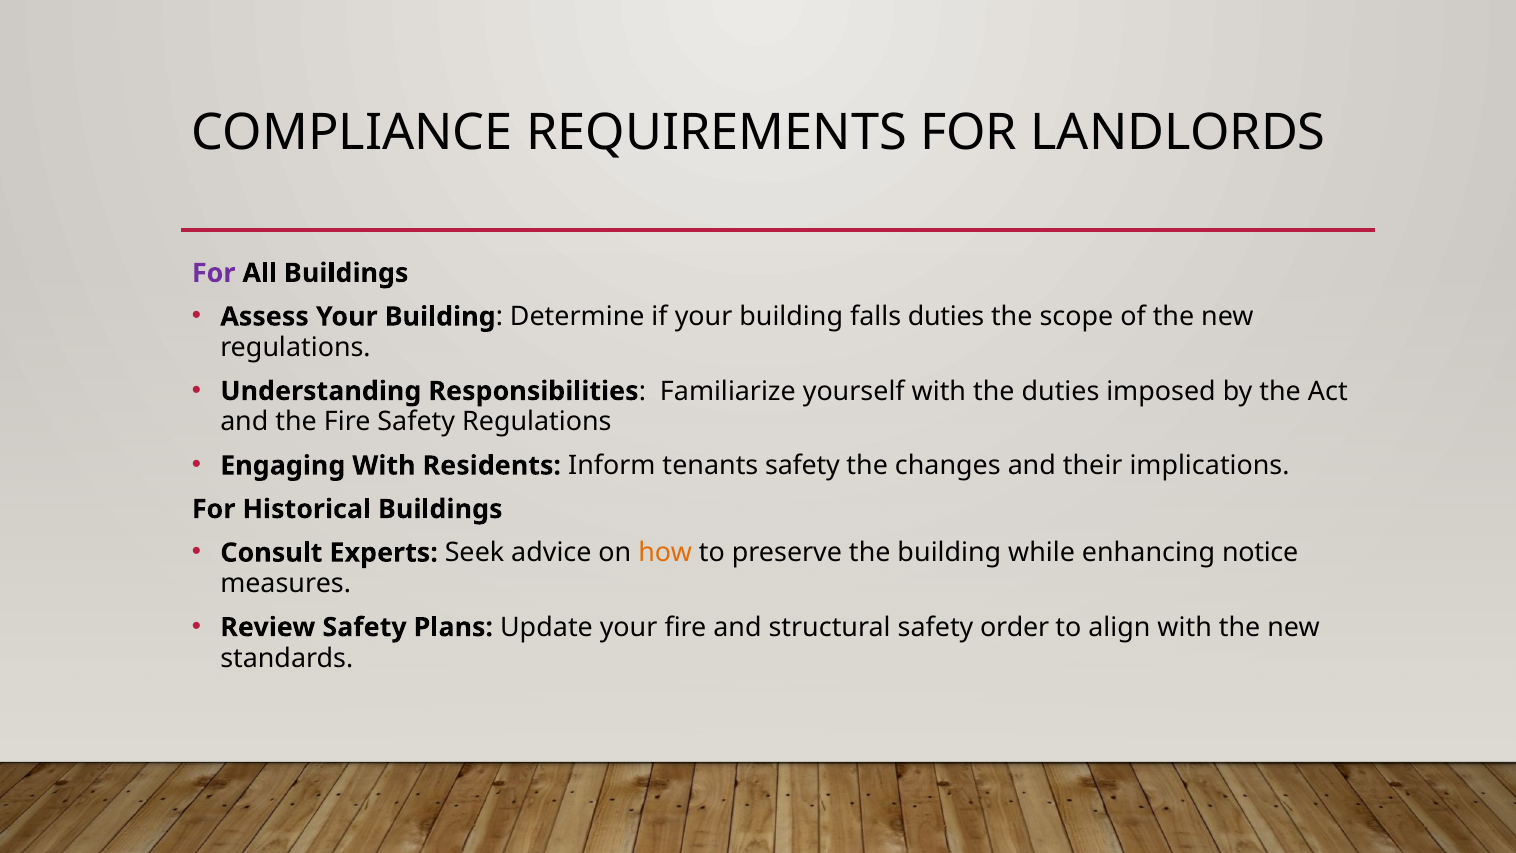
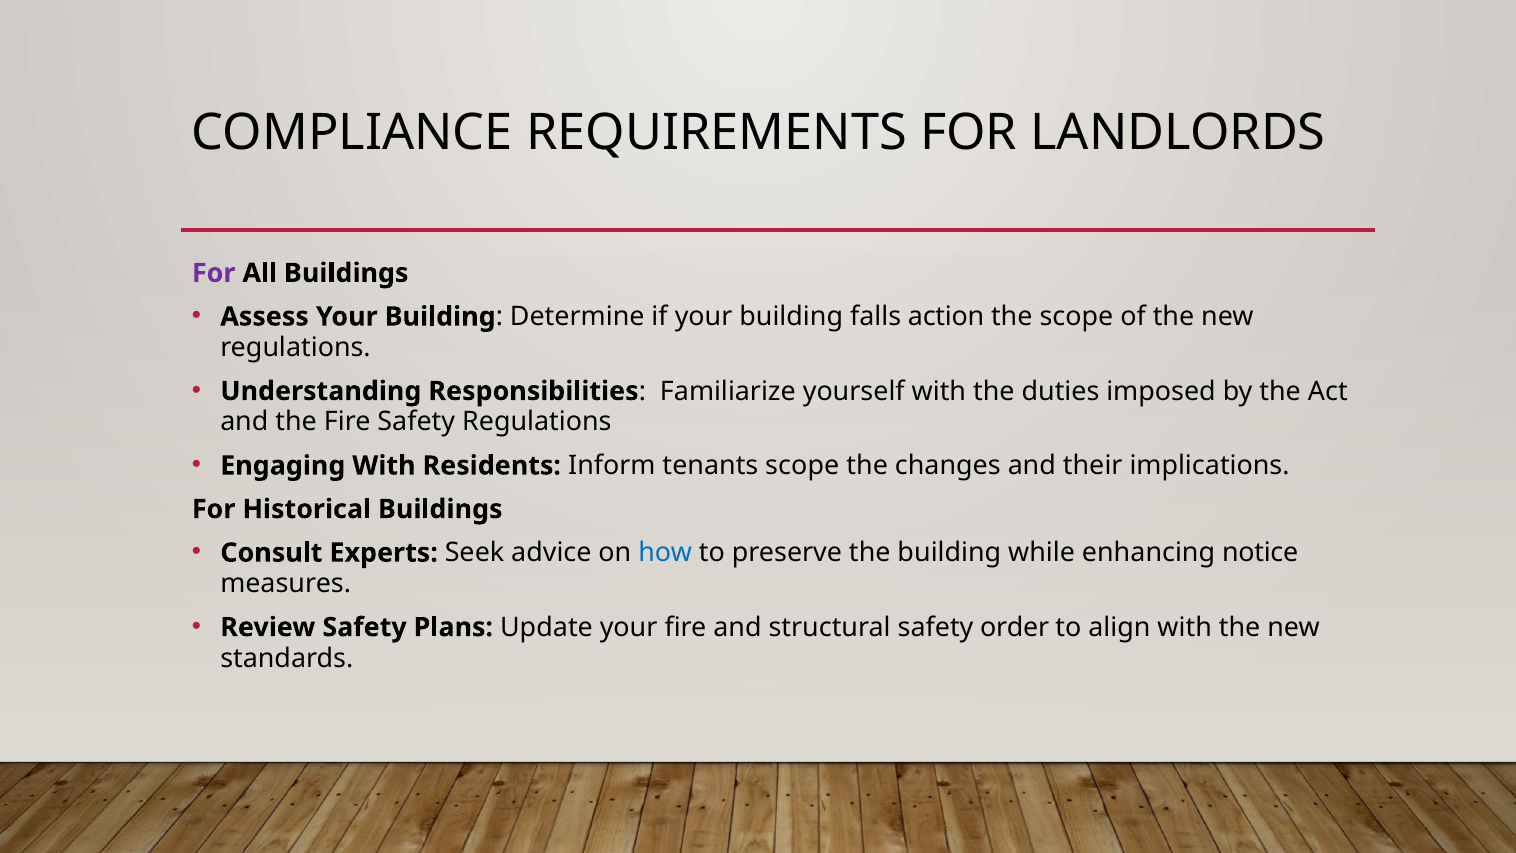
falls duties: duties -> action (946, 317)
tenants safety: safety -> scope (802, 466)
how colour: orange -> blue (665, 553)
